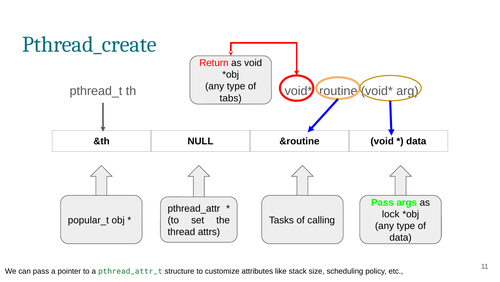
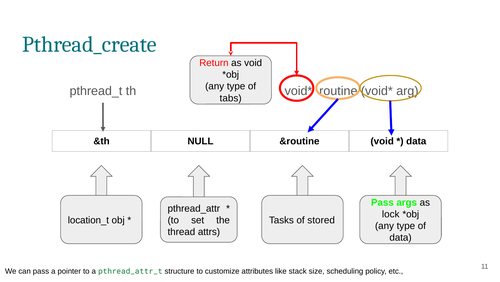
popular_t: popular_t -> location_t (88, 220)
calling: calling -> stored (321, 220)
